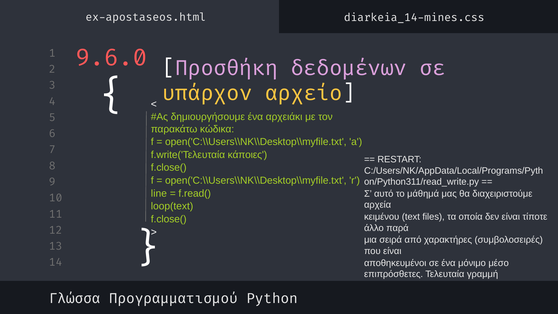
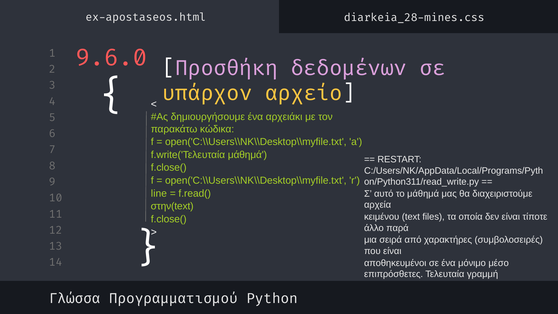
diarkeia_14-mines.css: diarkeia_14-mines.css -> diarkeia_28-mines.css (414, 18)
f.write('Τελευταία κάποιες: κάποιες -> μάθημά (247, 155)
loop(text: loop(text -> στην(text (172, 206)
